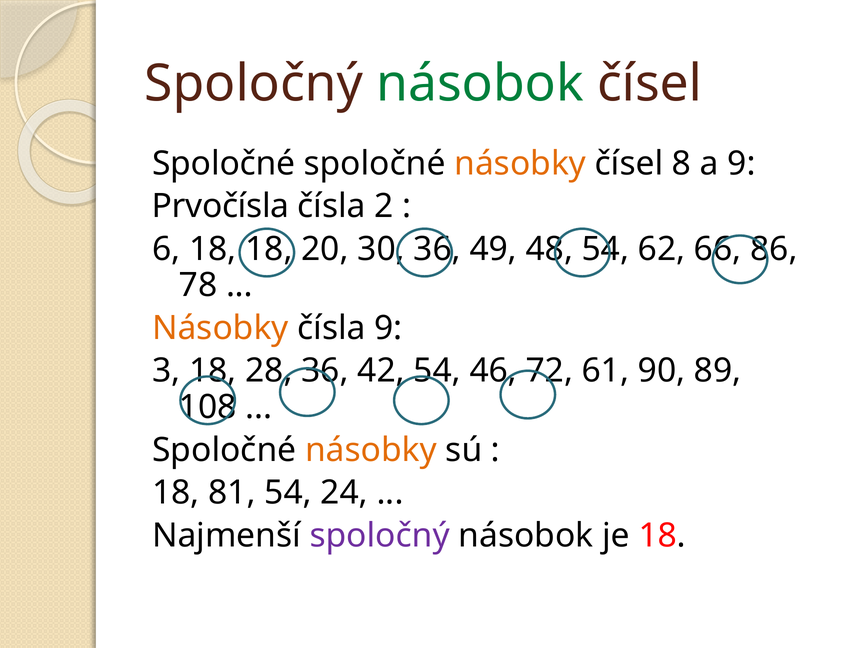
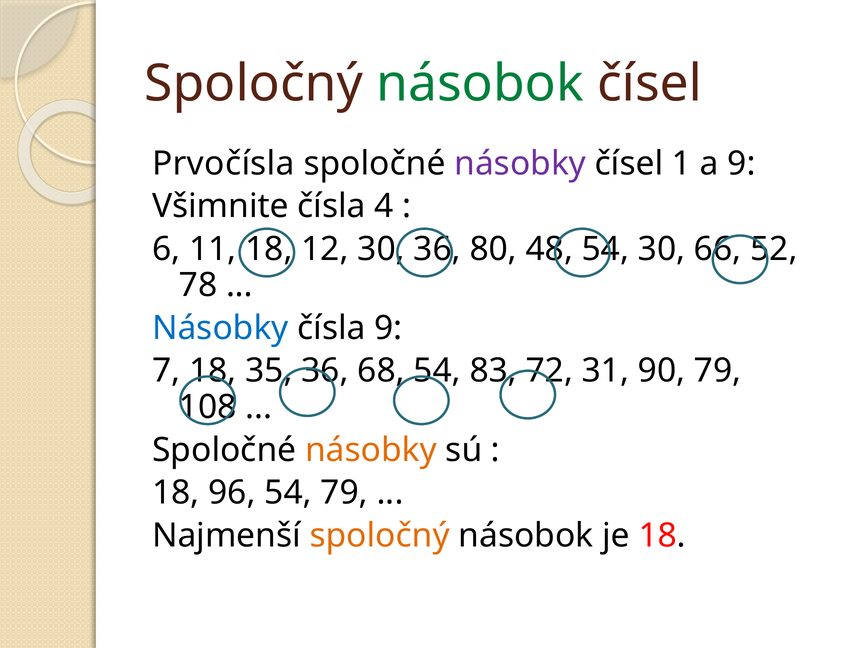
Spoločné: Spoločné -> Prvočísla (223, 164)
násobky colour: orange -> purple (520, 164)
8: 8 -> 1 (682, 164)
Prvočísla: Prvočísla -> Všimnite (220, 207)
2: 2 -> 4 (384, 207)
6 18: 18 -> 11 (213, 249)
20: 20 -> 12 (325, 249)
49: 49 -> 80 (493, 249)
54 62: 62 -> 30 (662, 249)
86: 86 -> 52 (774, 249)
Násobky colour: orange -> blue (220, 329)
3: 3 -> 7 (166, 371)
28: 28 -> 35 (269, 371)
42: 42 -> 68 (381, 371)
46: 46 -> 83 (493, 371)
61: 61 -> 31 (605, 371)
90 89: 89 -> 79 (718, 371)
81: 81 -> 96 (232, 493)
54 24: 24 -> 79 (344, 493)
spoločný colour: purple -> orange (380, 536)
